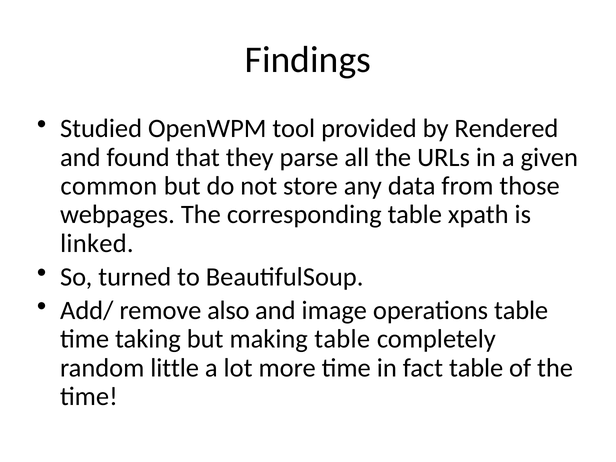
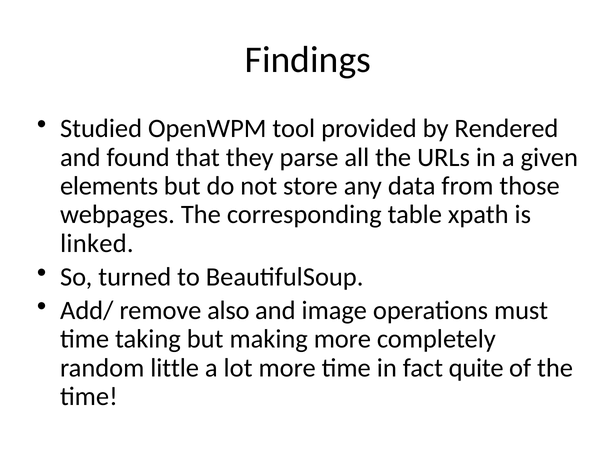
common: common -> elements (109, 186)
operations table: table -> must (521, 310)
making table: table -> more (342, 339)
fact table: table -> quite (476, 368)
